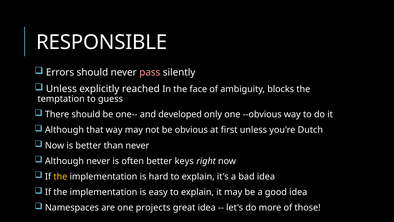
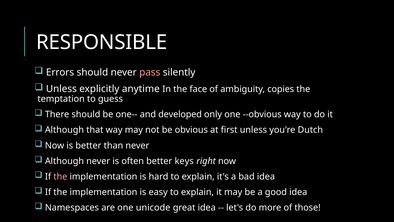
reached: reached -> anytime (141, 89)
blocks: blocks -> copies (281, 89)
the colour: yellow -> pink (60, 176)
projects: projects -> unicode (153, 207)
